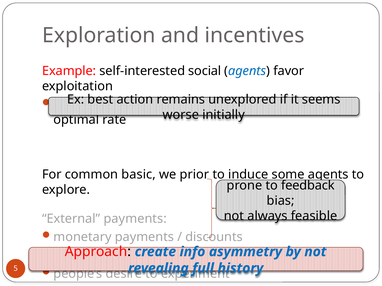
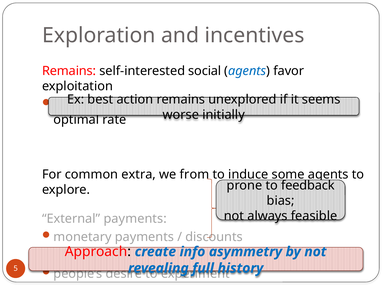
Example: Example -> Remains (69, 71)
basic: basic -> extra (139, 175)
prior: prior -> from (194, 175)
